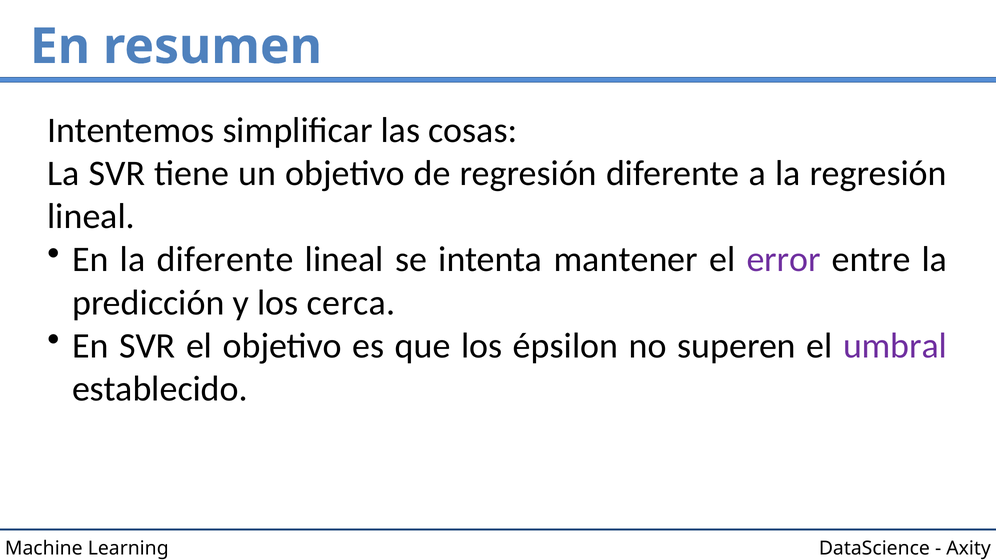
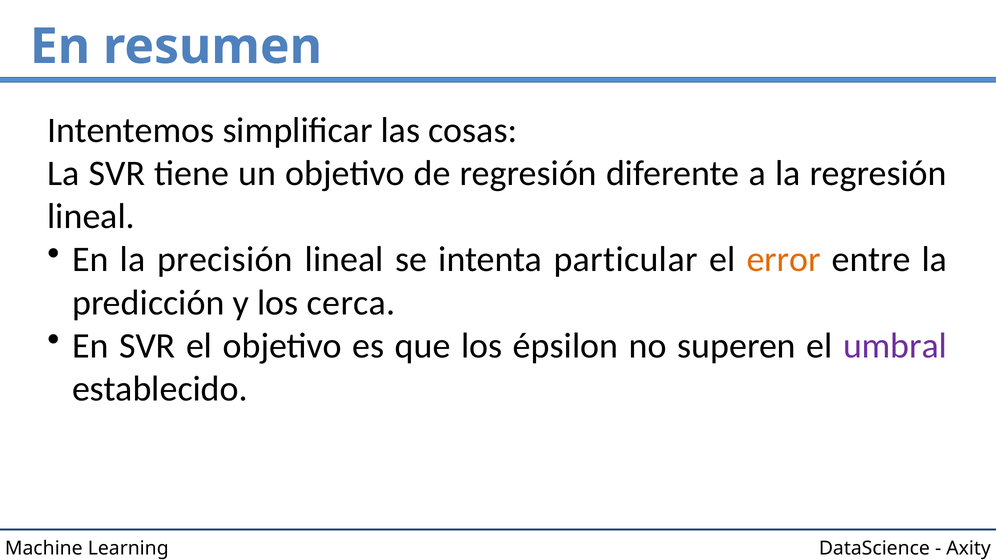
la diferente: diferente -> precisión (225, 260)
mantener: mantener -> particular (626, 260)
error colour: purple -> orange (784, 260)
